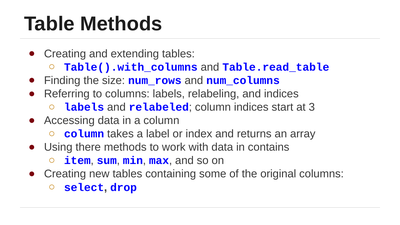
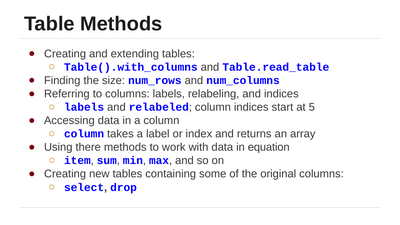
3: 3 -> 5 (312, 107)
contains: contains -> equation (269, 147)
